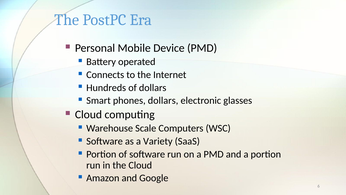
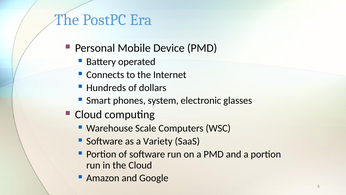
phones dollars: dollars -> system (163, 100)
